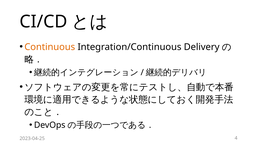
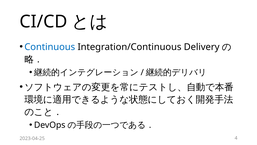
Continuous colour: orange -> blue (50, 47)
